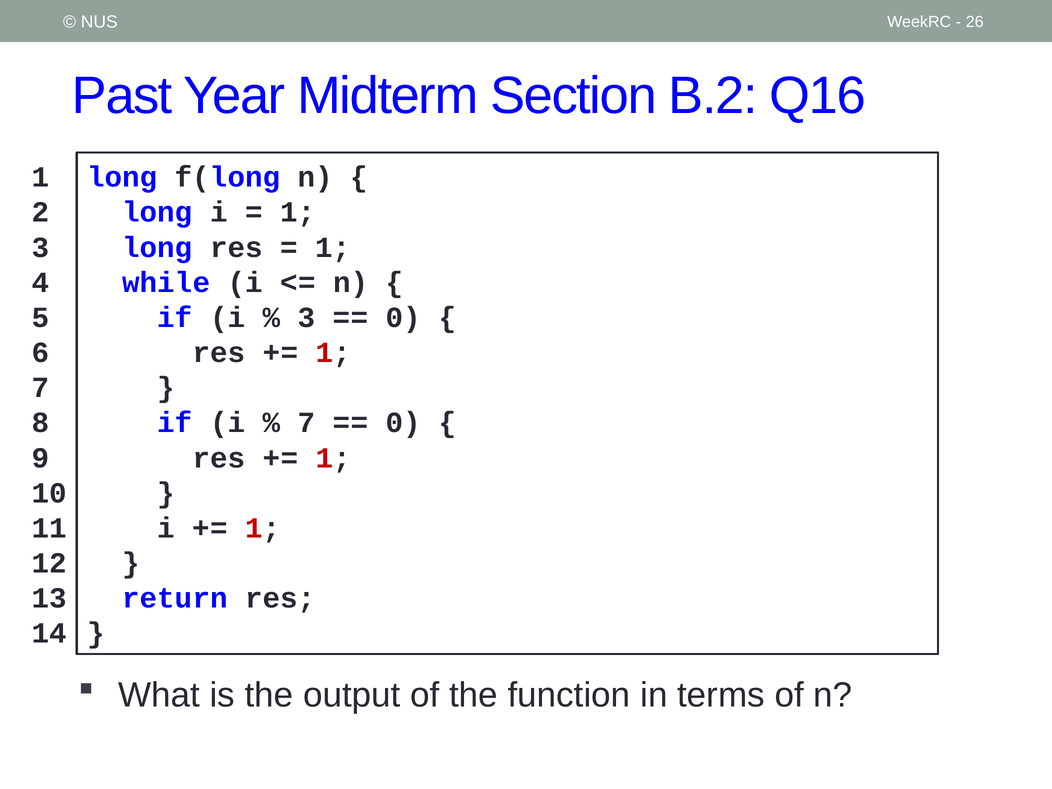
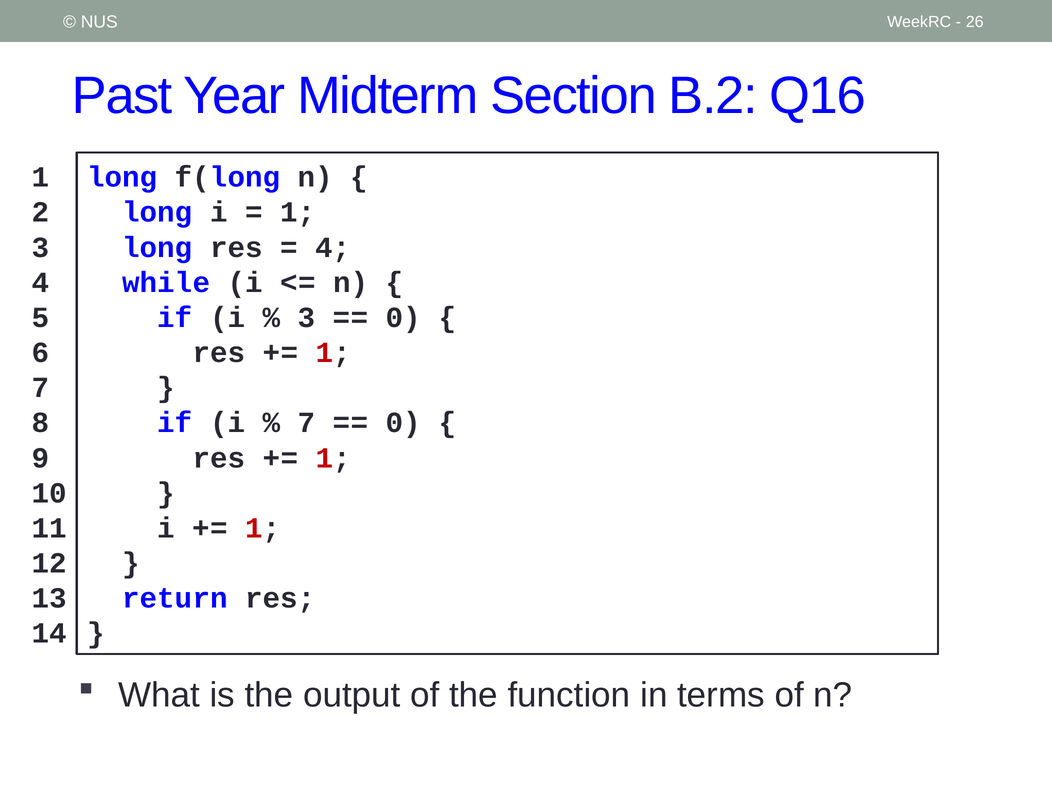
1: 1 -> 4 (333, 247)
